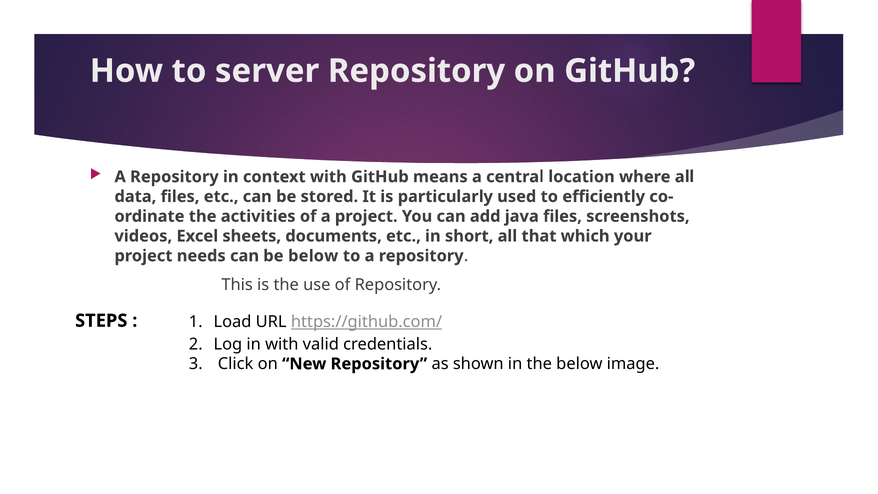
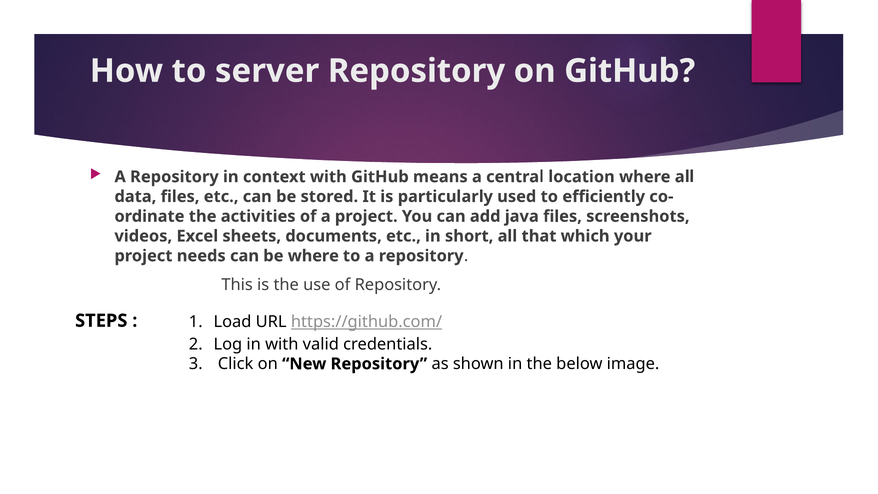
be below: below -> where (313, 256)
